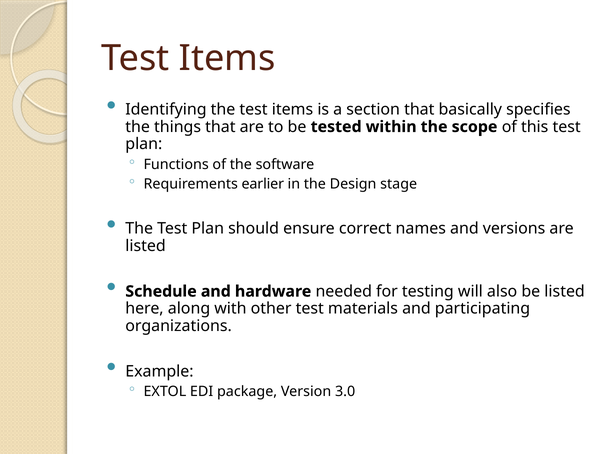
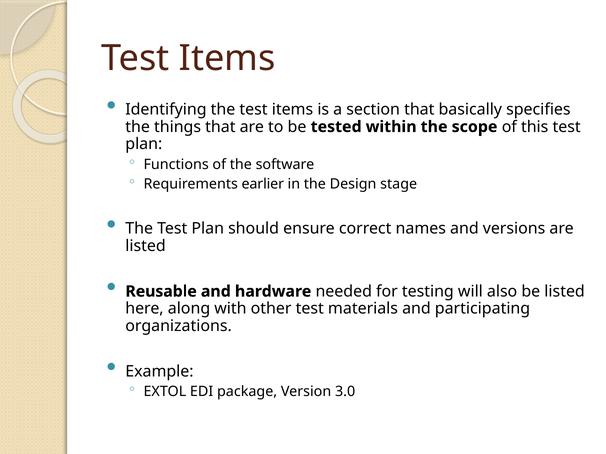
Schedule: Schedule -> Reusable (161, 292)
